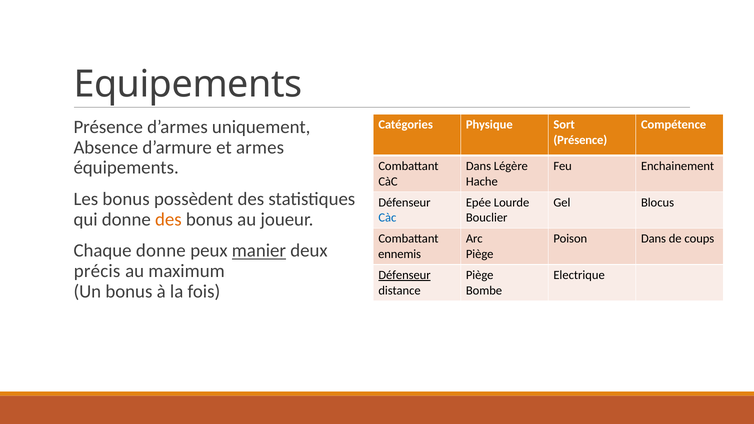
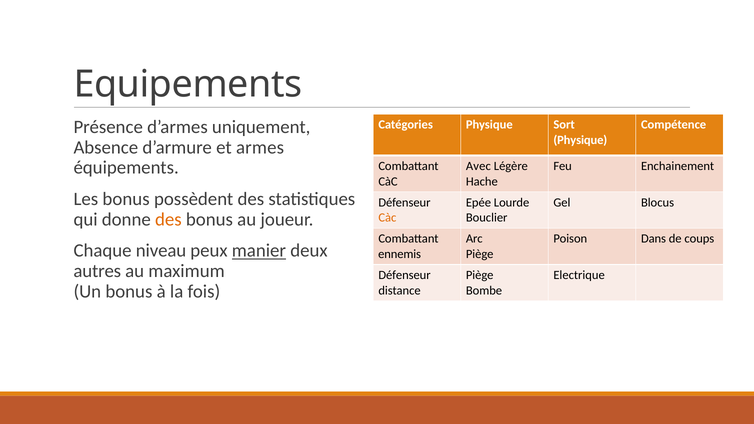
Présence: Présence -> Physique (580, 140)
Dans: Dans -> Avec (478, 166)
Càc colour: blue -> orange (387, 218)
Chaque donne: donne -> niveau (161, 251)
précis: précis -> autres (97, 271)
Défenseur underline: present -> none (405, 275)
